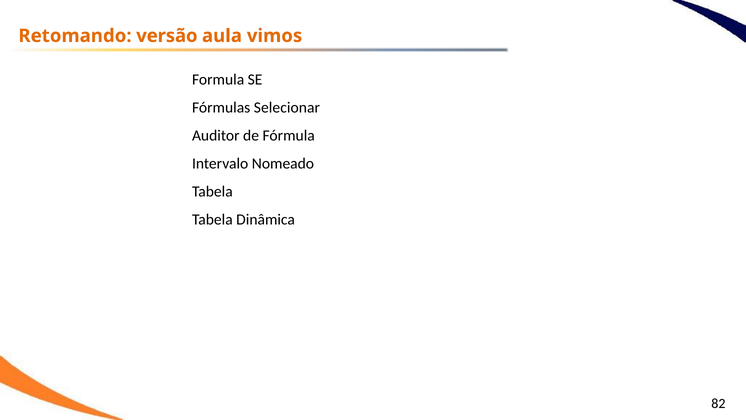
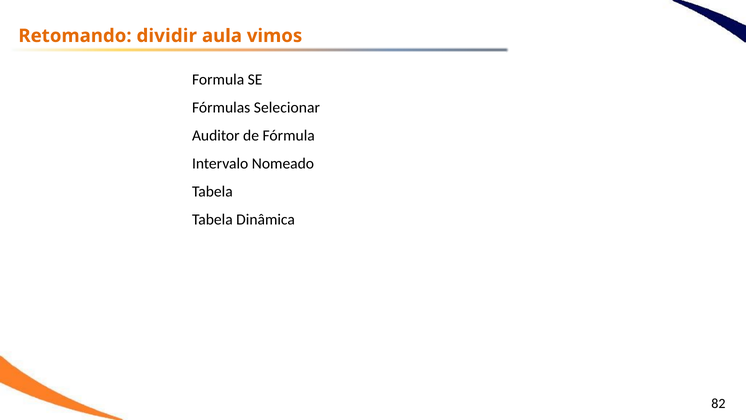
versão: versão -> dividir (167, 36)
